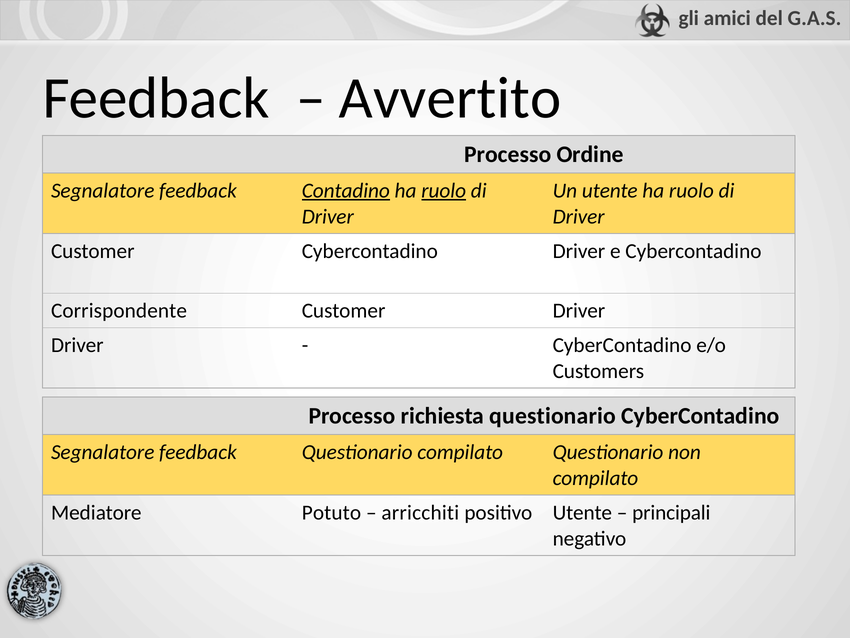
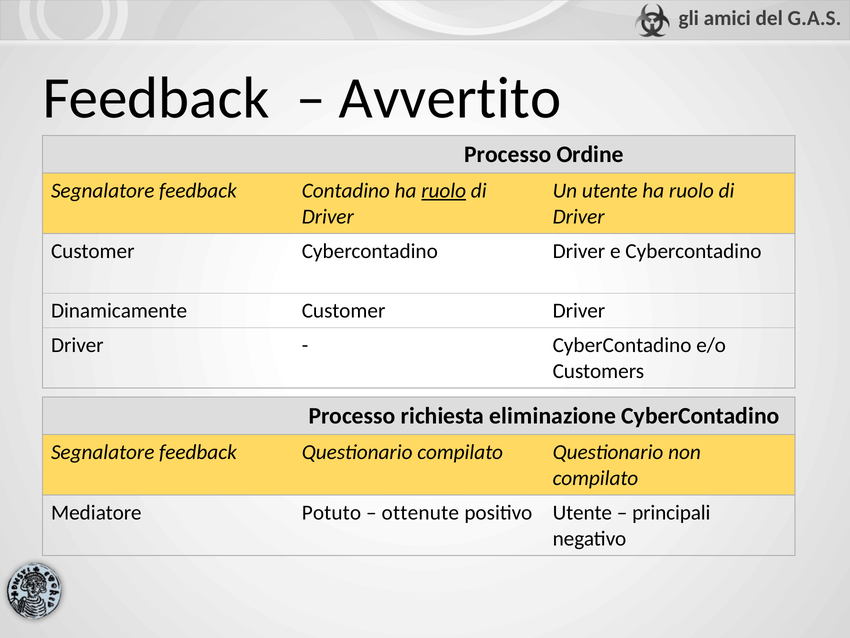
Contadino underline: present -> none (346, 190)
Corrispondente: Corrispondente -> Dinamicamente (119, 310)
richiesta questionario: questionario -> eliminazione (553, 416)
arricchiti: arricchiti -> ottenute (420, 512)
